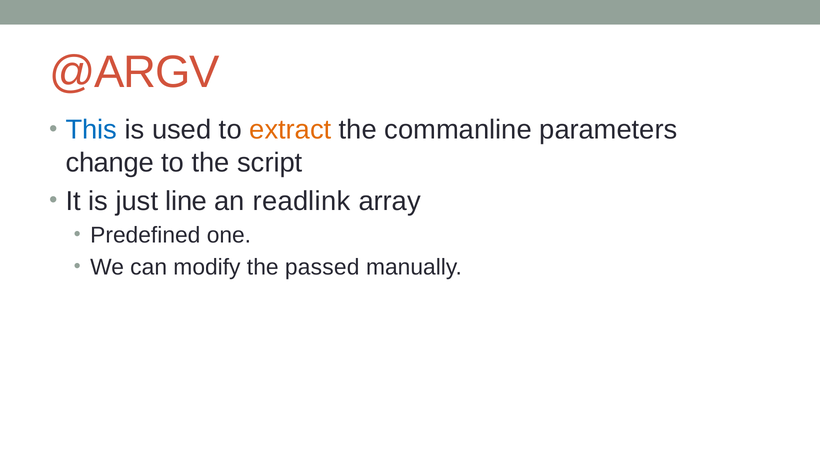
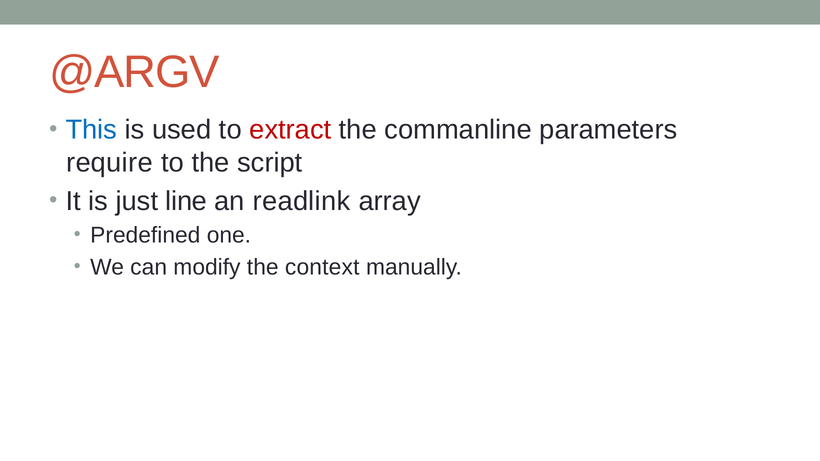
extract colour: orange -> red (290, 130)
change: change -> require (110, 163)
passed: passed -> context (322, 267)
